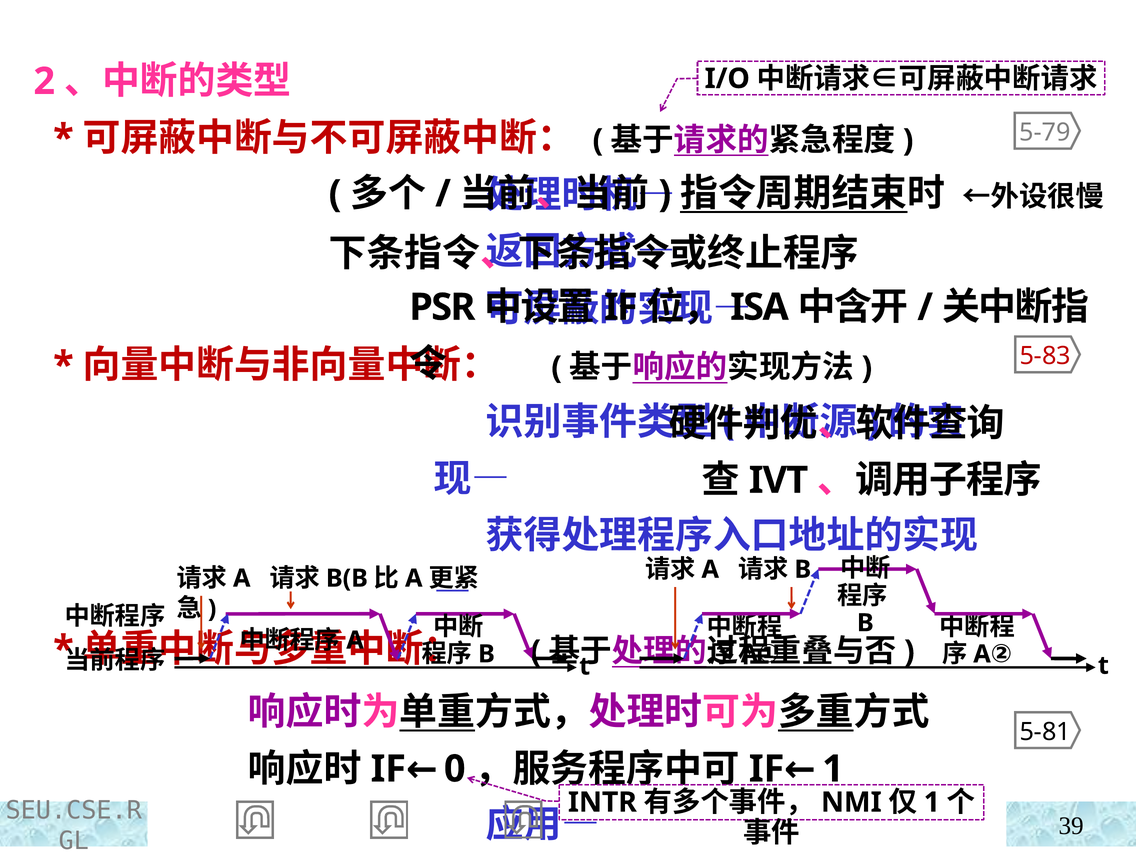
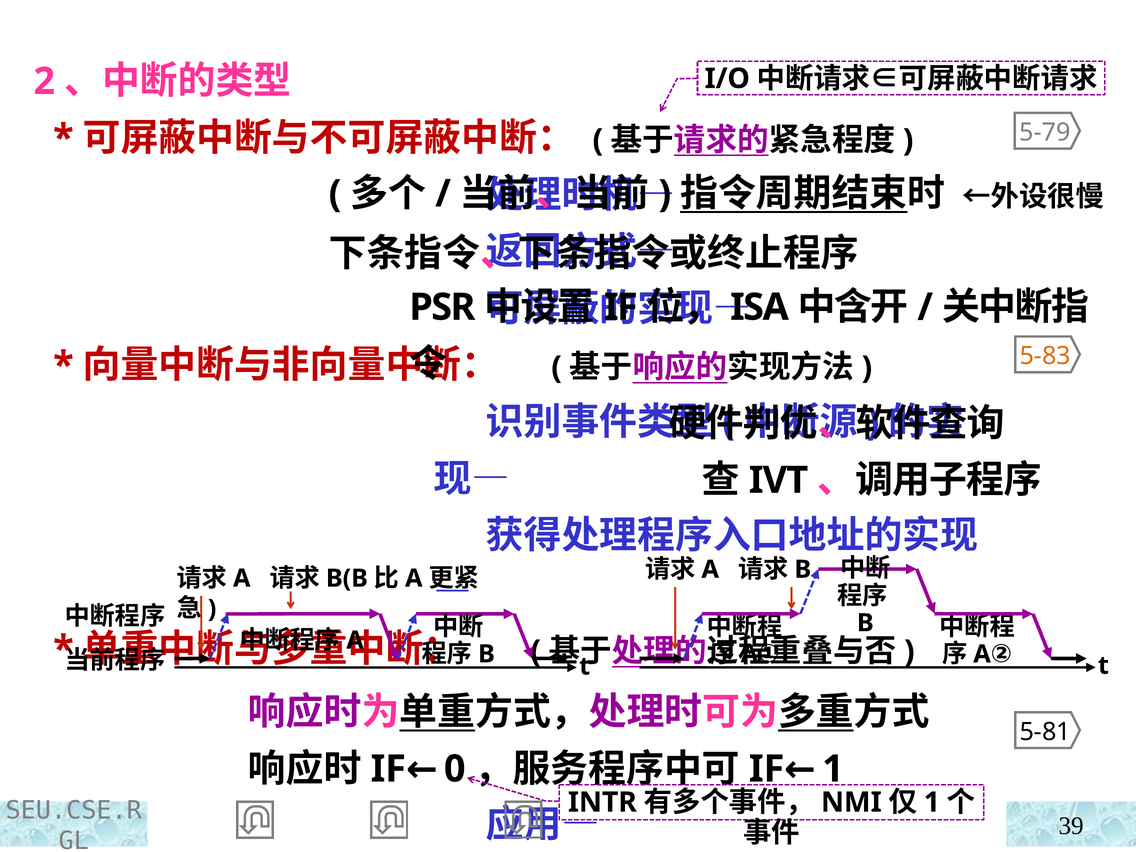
5-83 colour: red -> orange (1045, 356)
